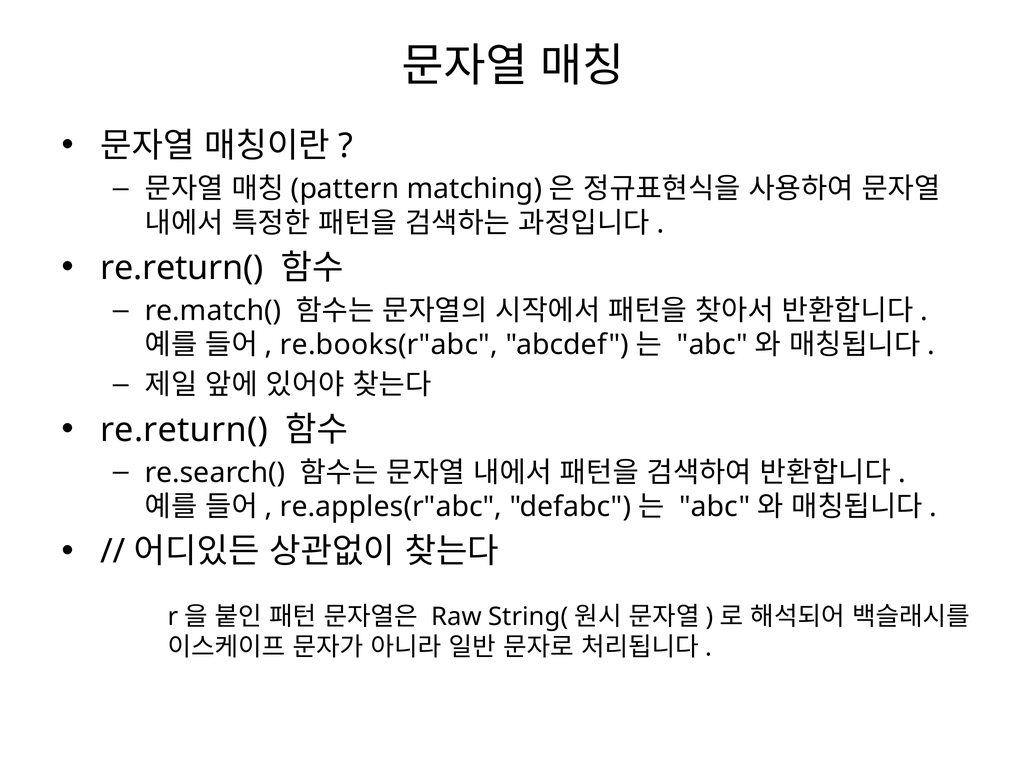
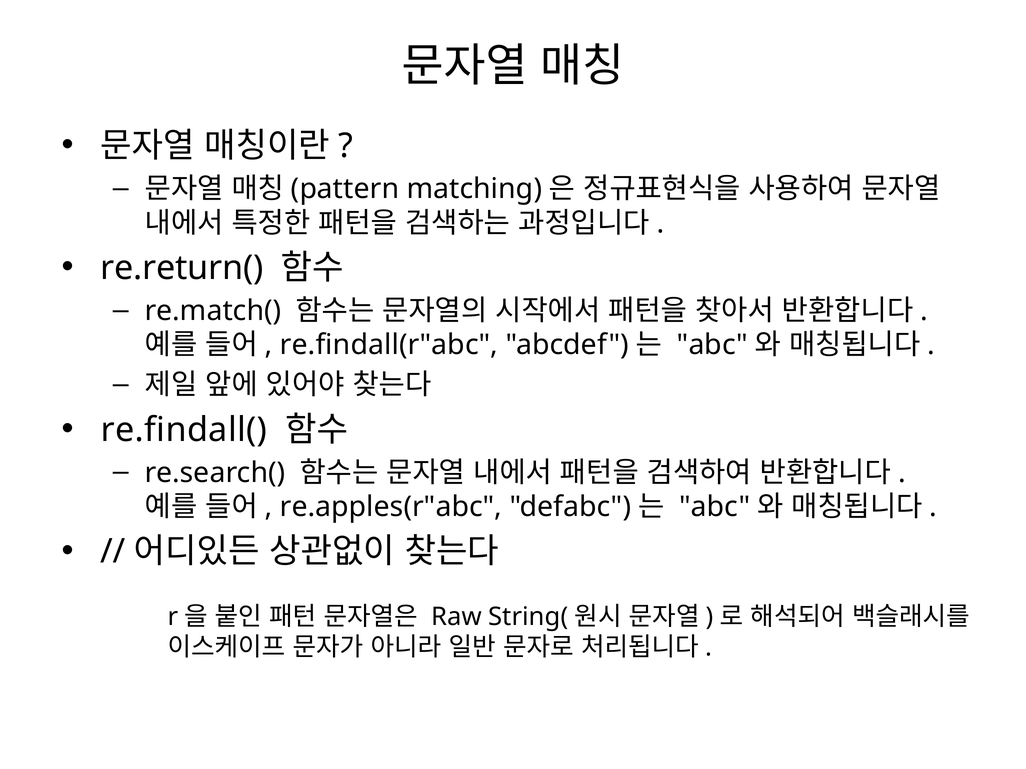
re.books(r"abc: re.books(r"abc -> re.findall(r"abc (389, 345)
re.return(: re.return( -> re.findall( (184, 430)
